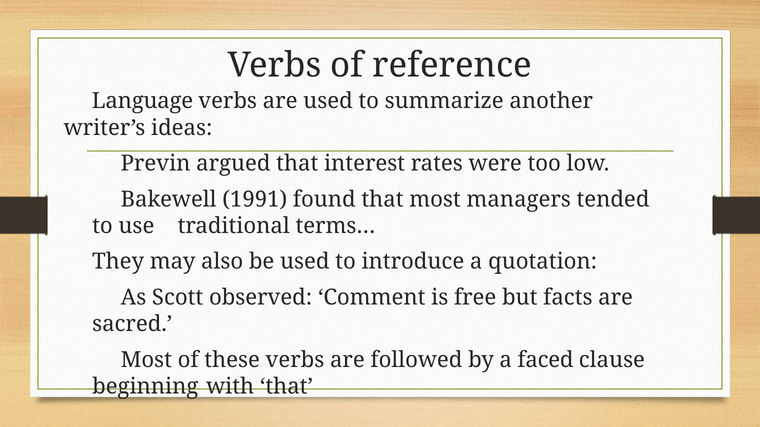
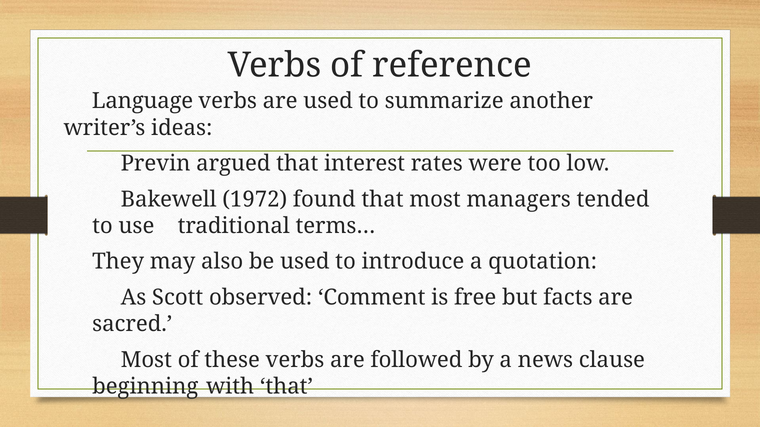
1991: 1991 -> 1972 (255, 199)
faced: faced -> news (545, 360)
